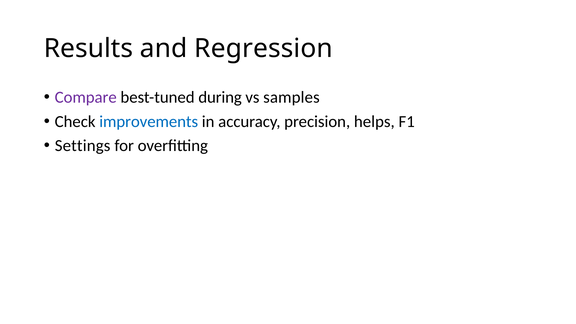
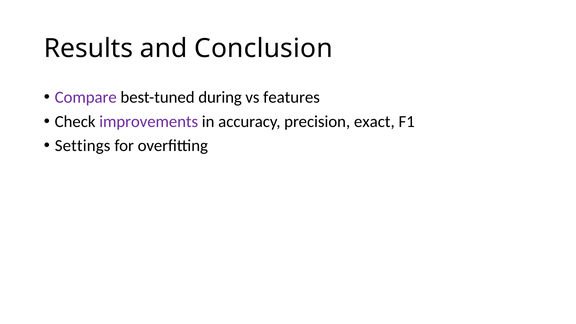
Regression: Regression -> Conclusion (263, 48)
samples: samples -> features (292, 97)
improvements colour: blue -> purple (149, 122)
helps: helps -> exact (374, 122)
